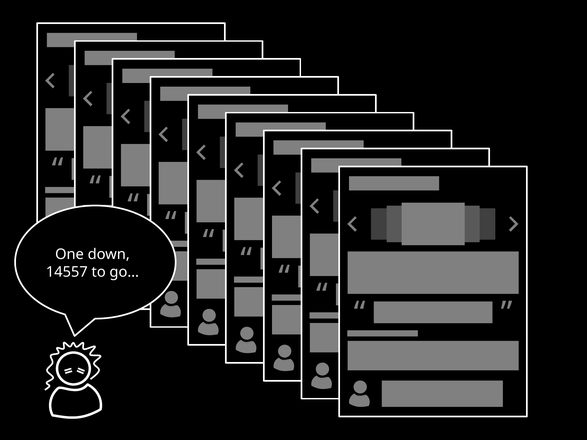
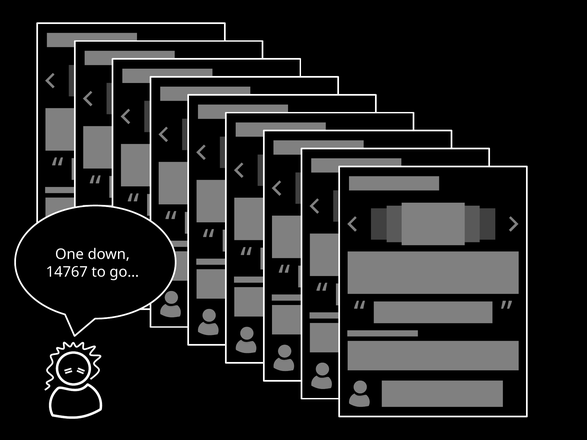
14557: 14557 -> 14767 (67, 272)
